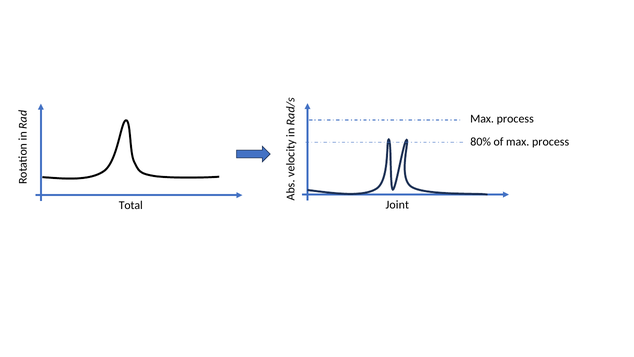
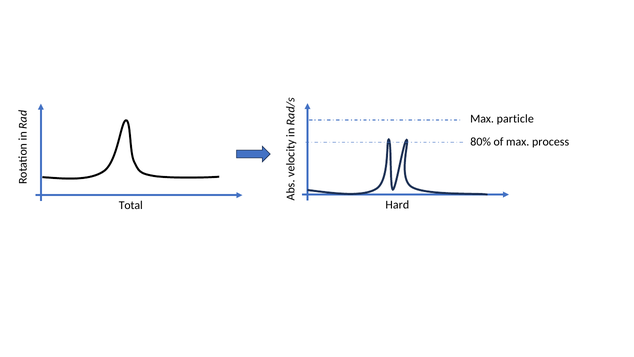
process: process -> particle (515, 119)
Joint: Joint -> Hard (397, 205)
